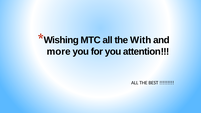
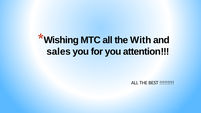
more: more -> sales (59, 52)
